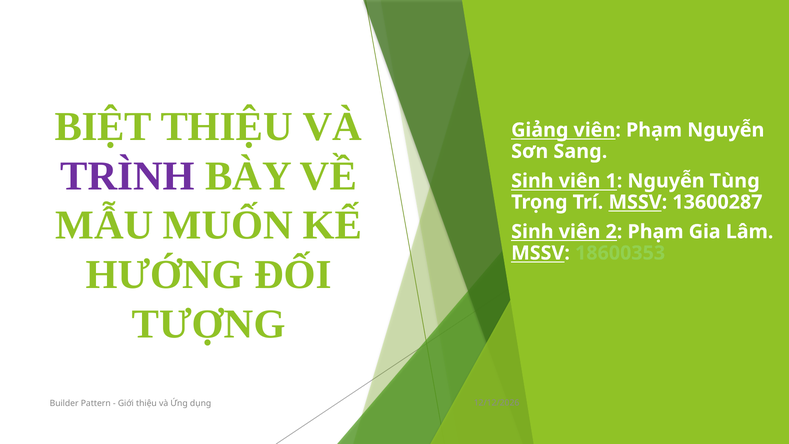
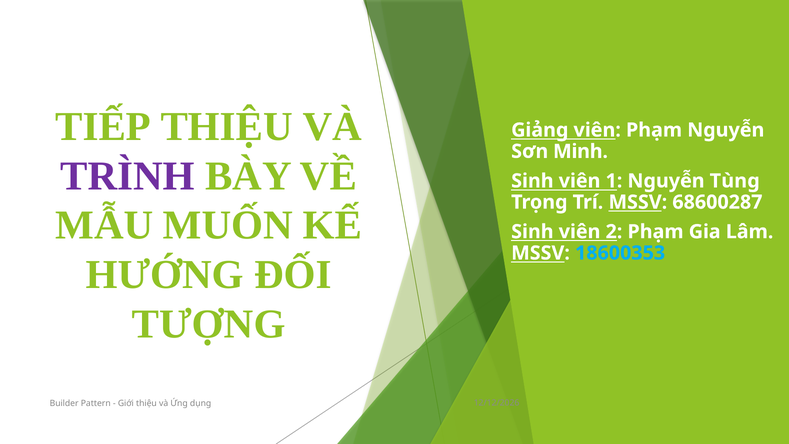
BIỆT: BIỆT -> TIẾP (103, 127)
Sang: Sang -> Minh (581, 151)
13600287: 13600287 -> 68600287 (717, 202)
18600353 colour: light green -> light blue (620, 253)
